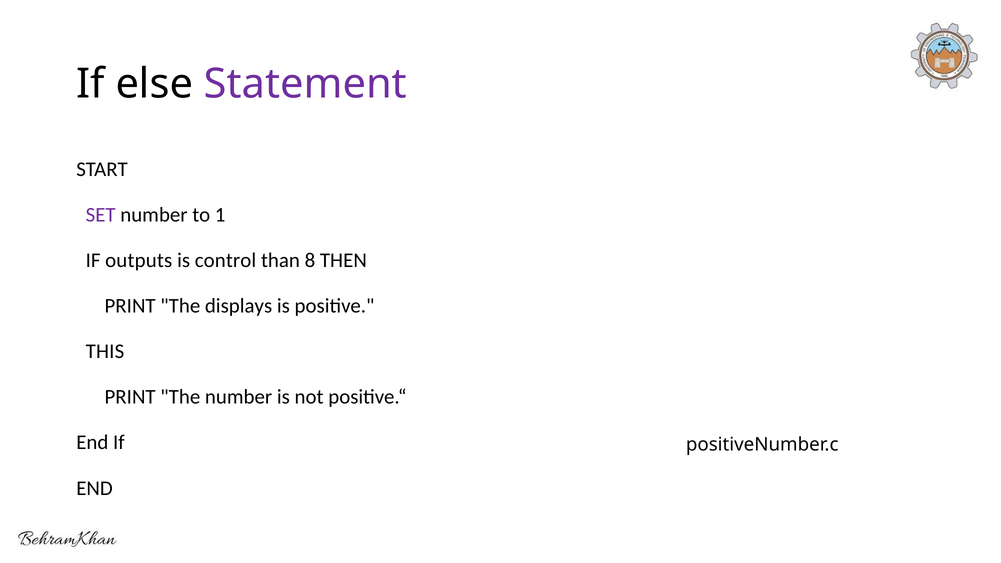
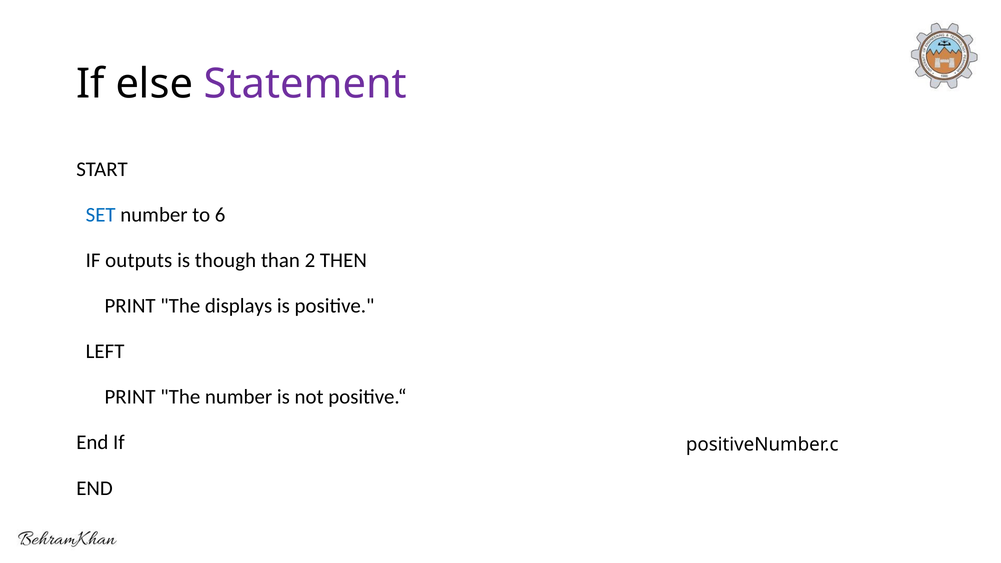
SET colour: purple -> blue (101, 215)
1: 1 -> 6 (220, 215)
control: control -> though (226, 260)
8: 8 -> 2 (310, 260)
THIS: THIS -> LEFT (105, 352)
